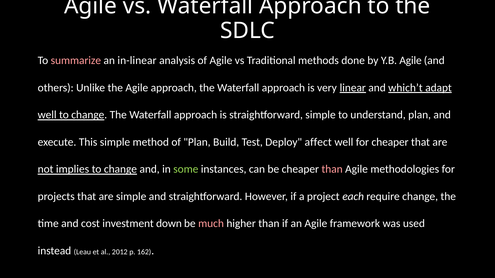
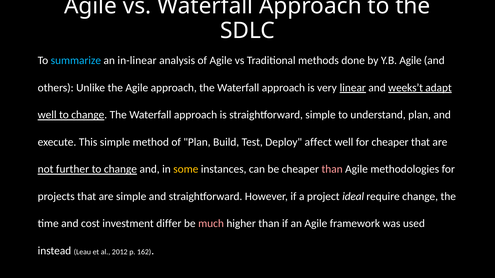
summarize colour: pink -> light blue (76, 61)
which’t: which’t -> weeks’t (406, 88)
implies: implies -> further (73, 170)
some colour: light green -> yellow (186, 170)
each: each -> ideal (353, 197)
down: down -> differ (169, 224)
